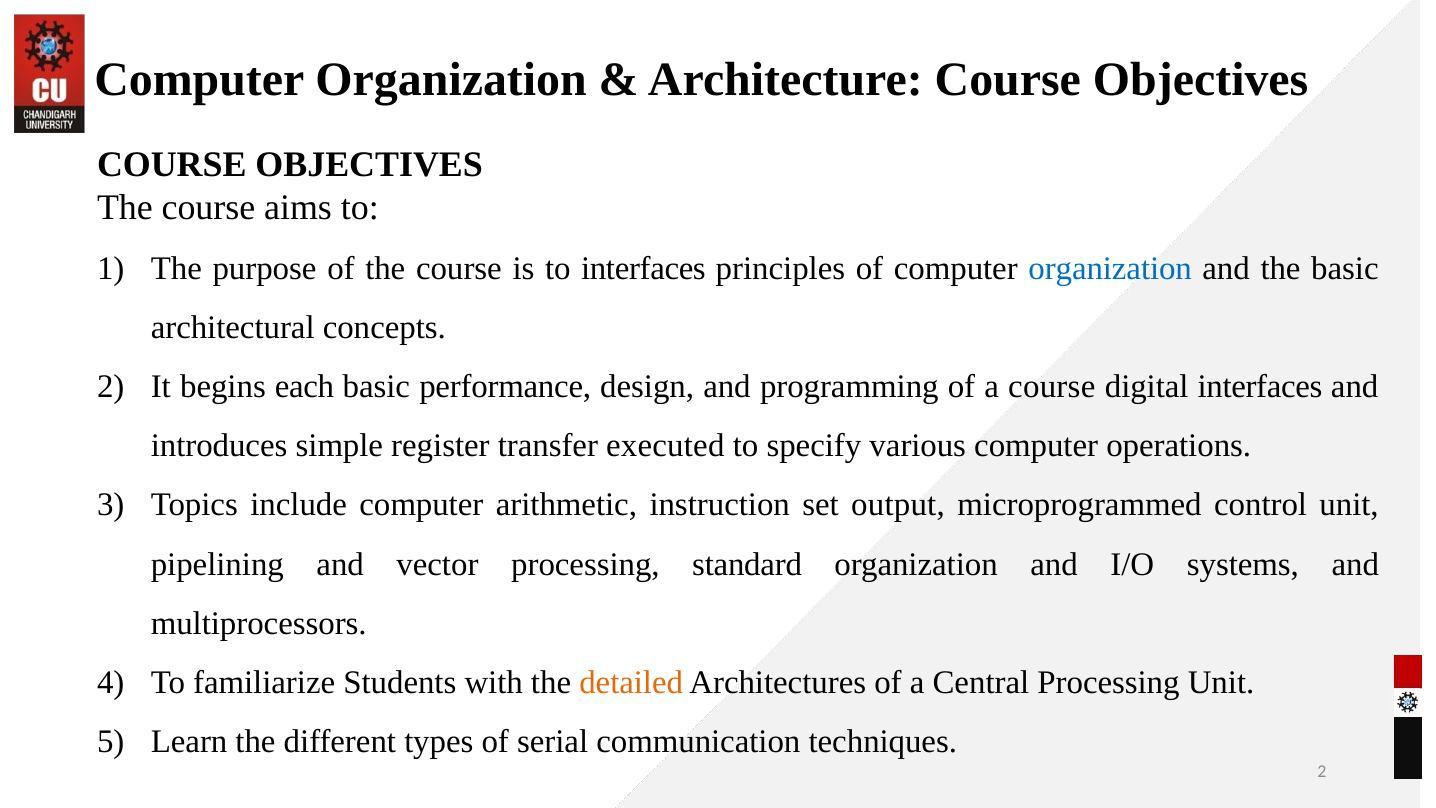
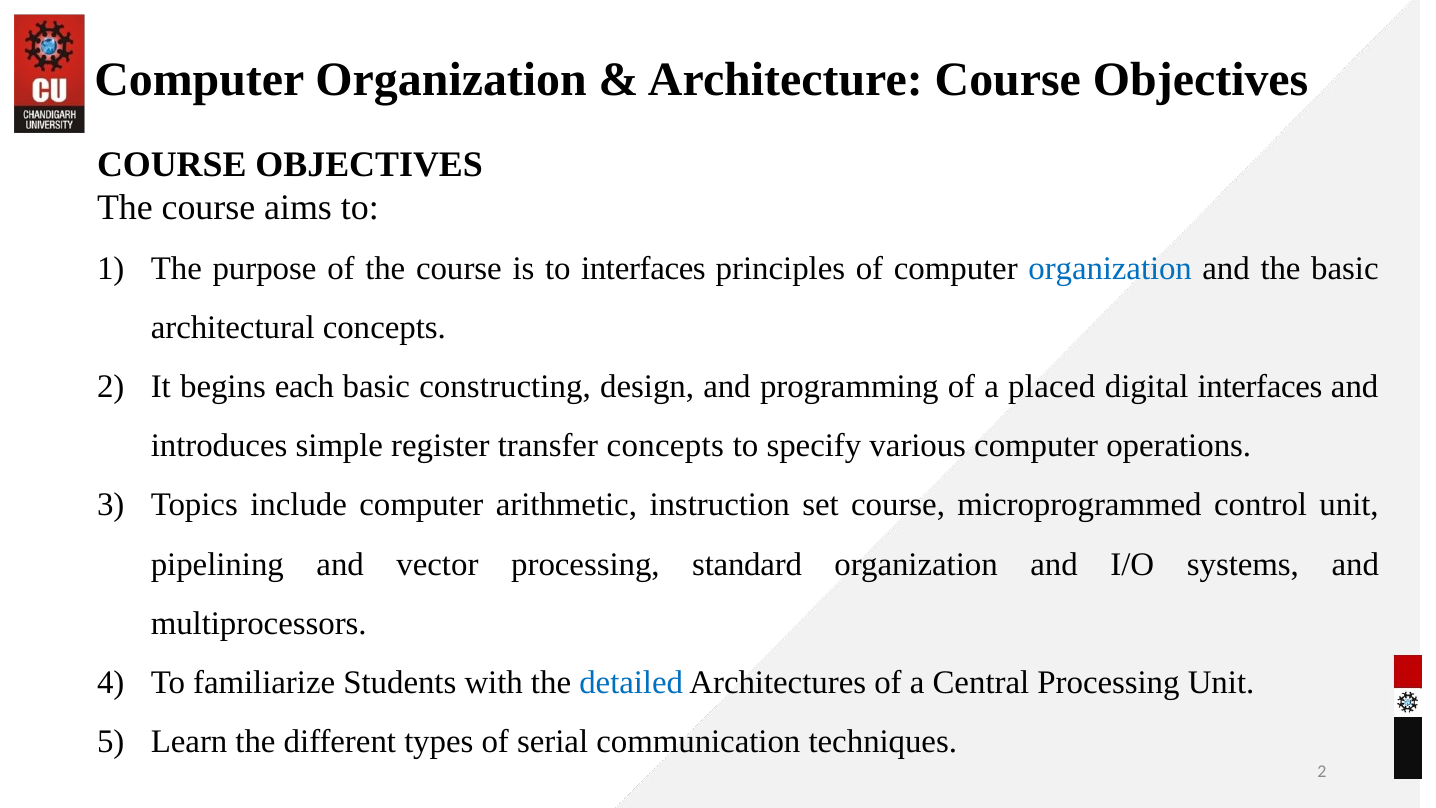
performance: performance -> constructing (505, 387)
a course: course -> placed (1052, 387)
transfer executed: executed -> concepts (665, 446)
set output: output -> course (898, 505)
detailed colour: orange -> blue (631, 683)
